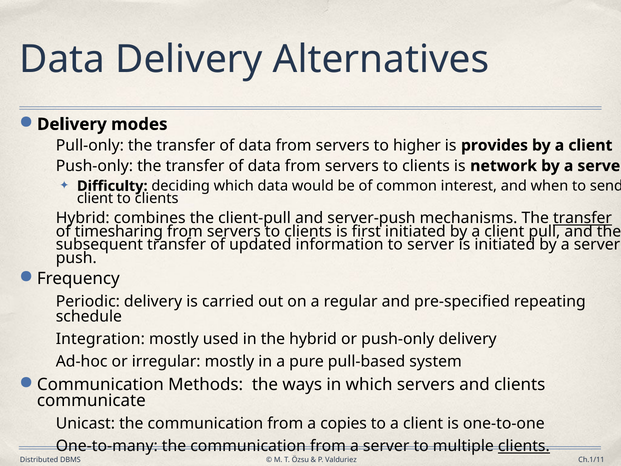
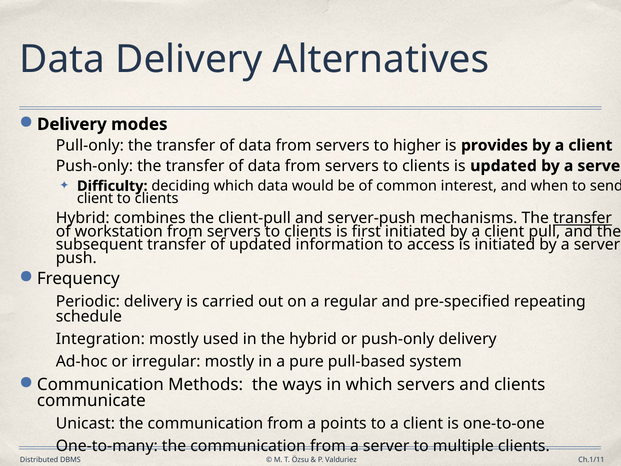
is network: network -> updated (504, 166)
timesharing: timesharing -> workstation (119, 231)
to server: server -> access (431, 245)
copies: copies -> points (343, 424)
clients underline: present -> none (524, 446)
